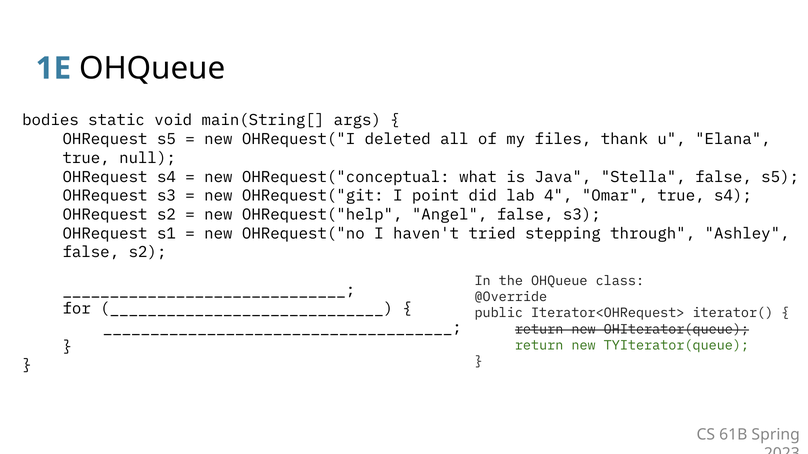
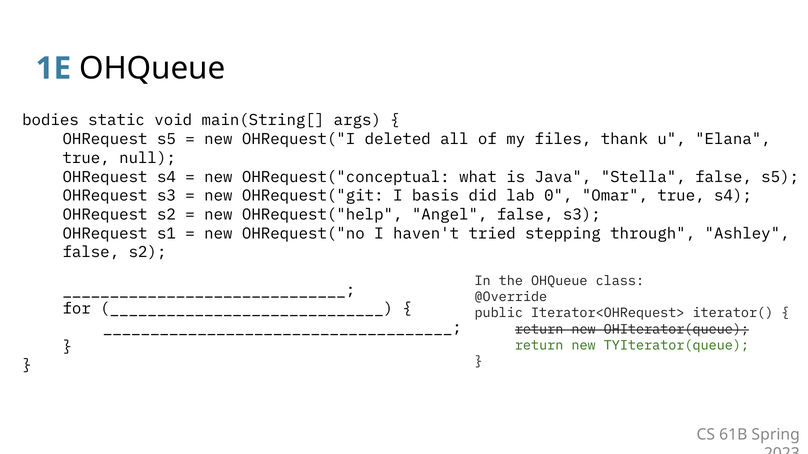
point: point -> basis (436, 196)
4: 4 -> 0 (558, 196)
